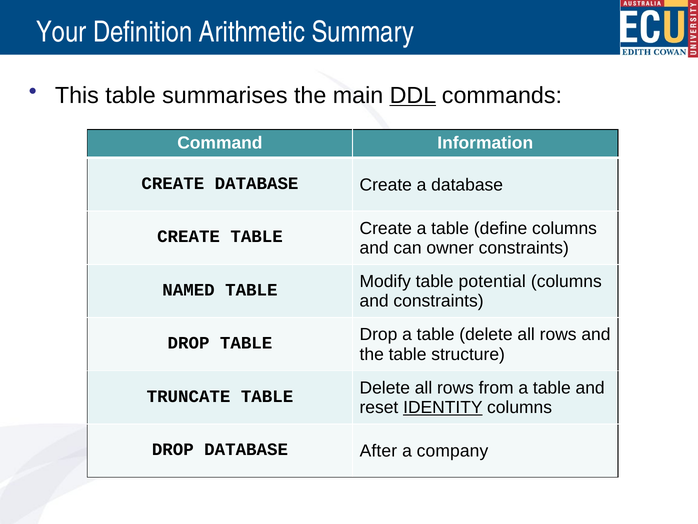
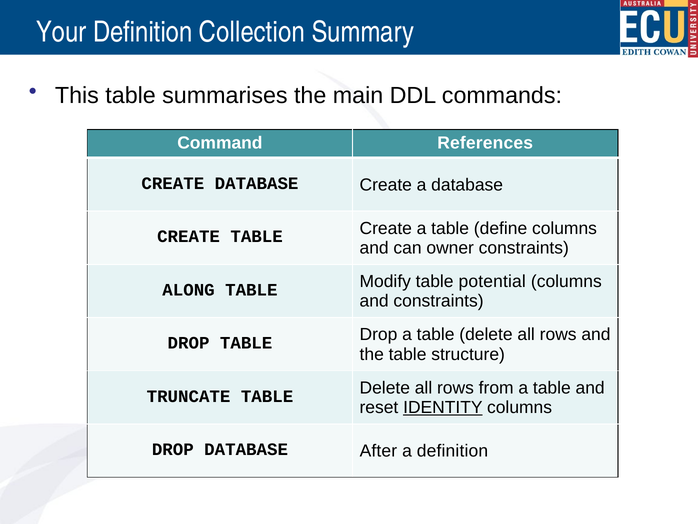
Arithmetic: Arithmetic -> Collection (252, 32)
DDL underline: present -> none (413, 95)
Information: Information -> References (485, 143)
NAMED: NAMED -> ALONG (189, 290)
a company: company -> definition (452, 451)
